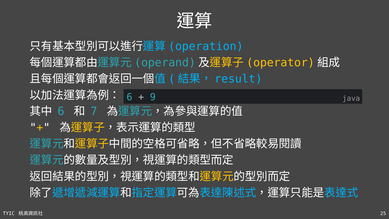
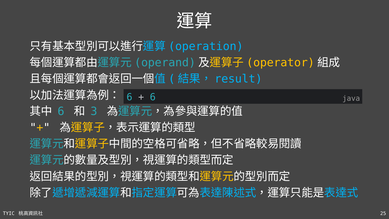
9: 9 -> 6 (153, 97)
7: 7 -> 3 (94, 111)
